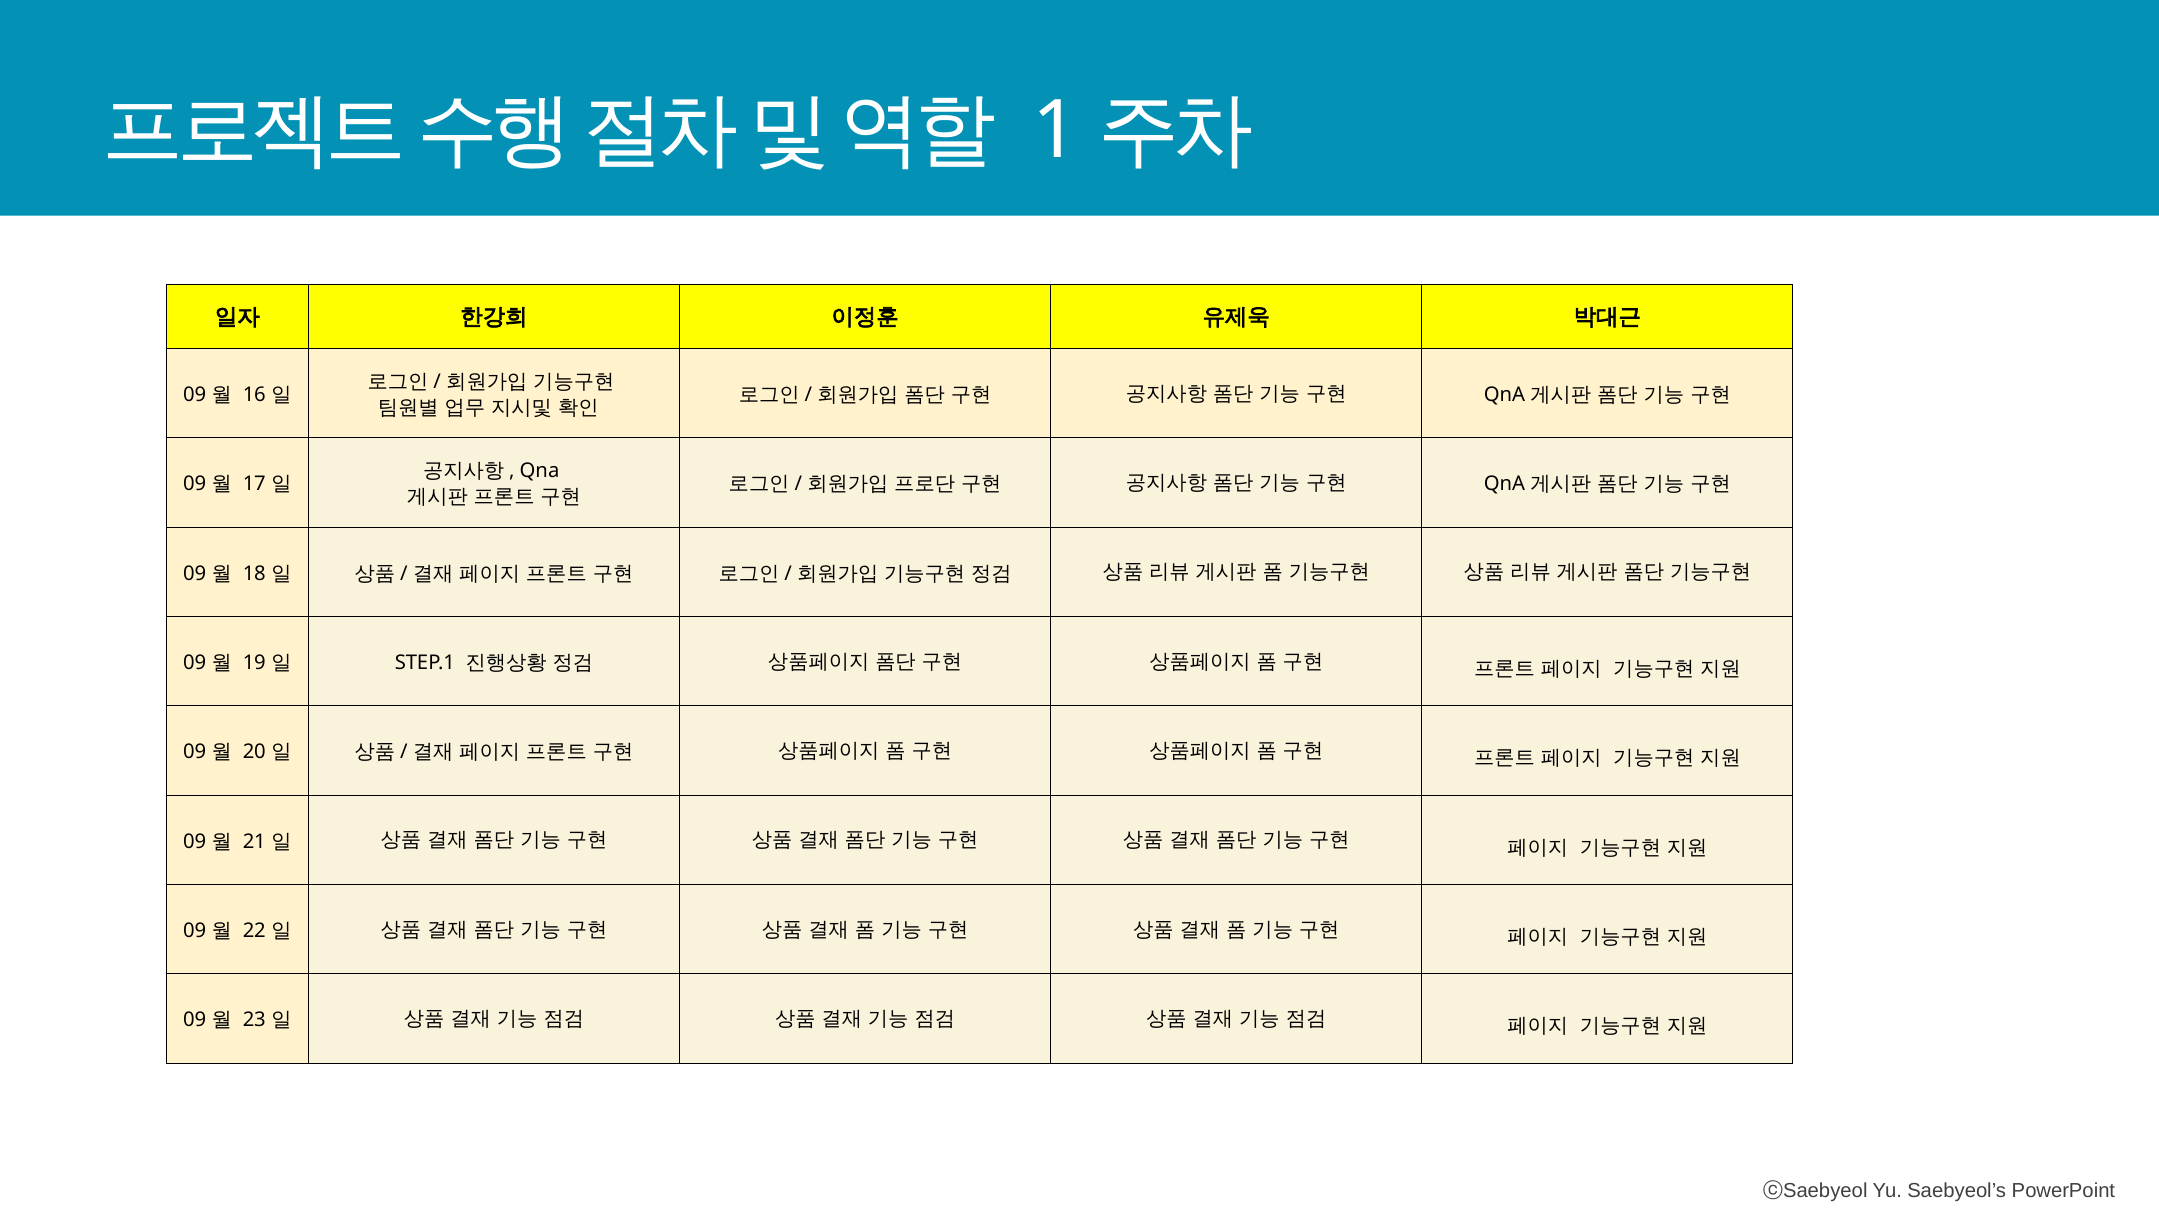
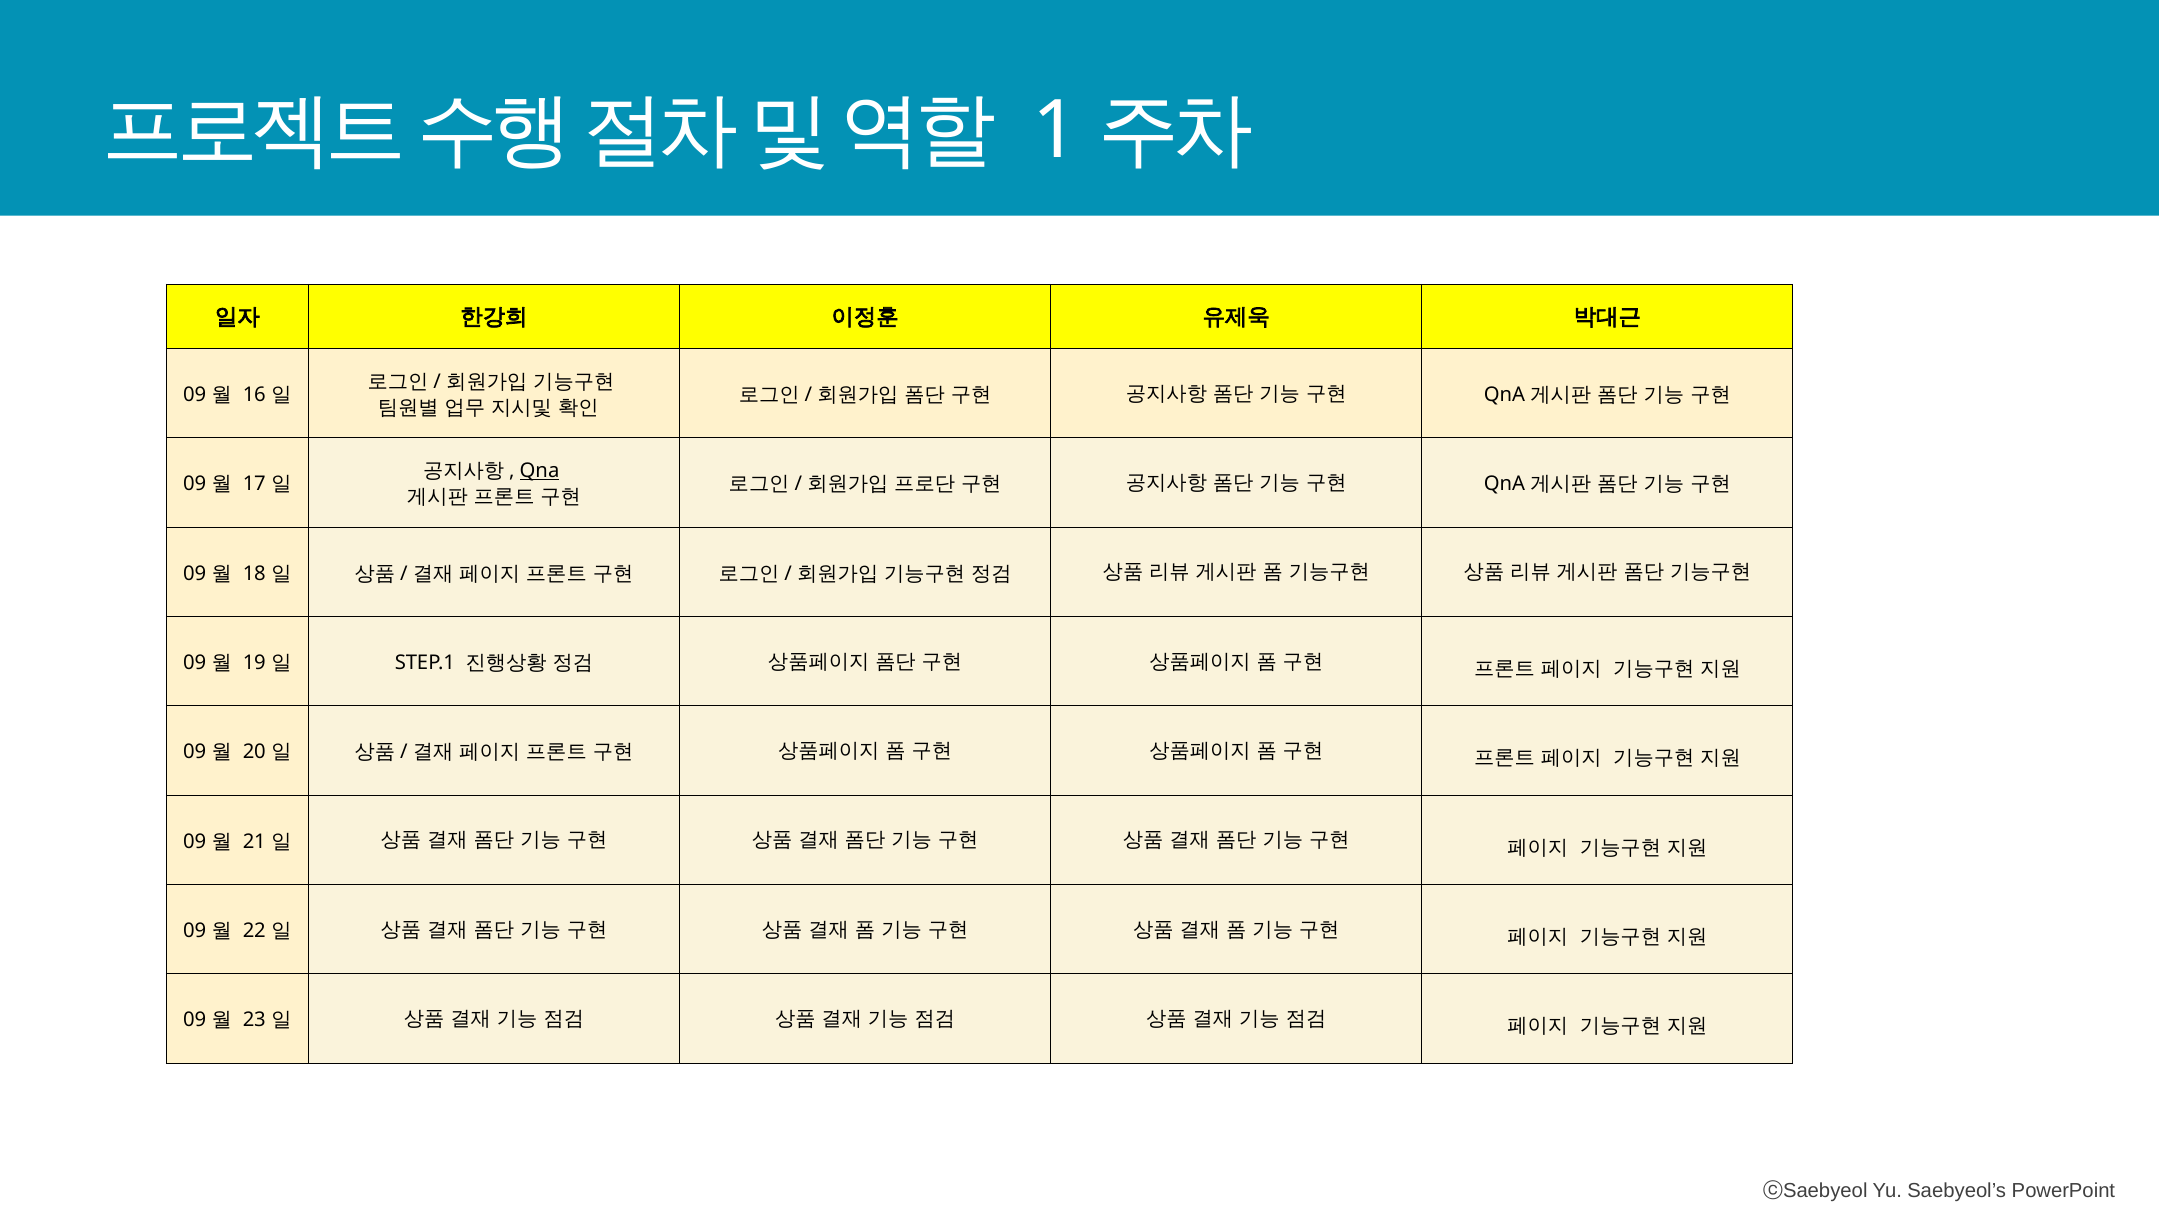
Qna underline: none -> present (540, 471)
